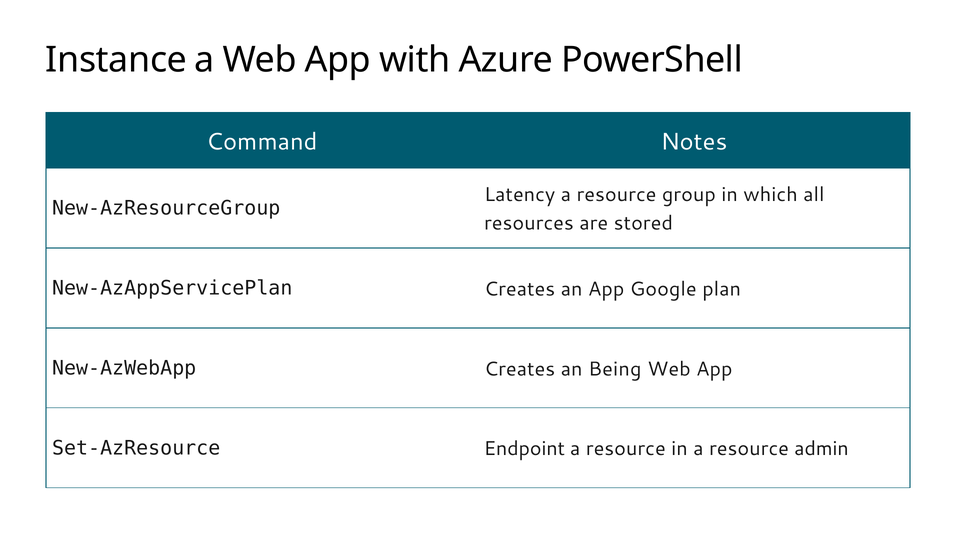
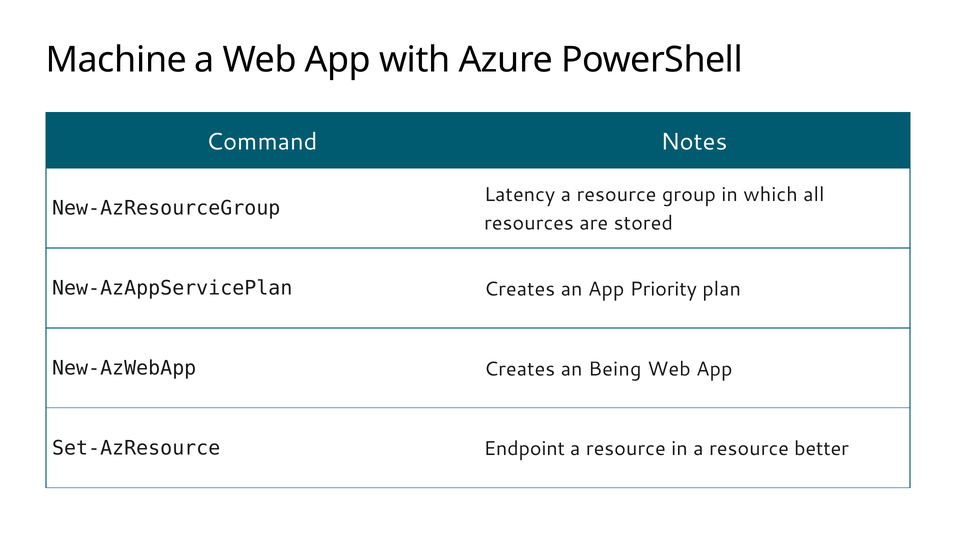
Instance: Instance -> Machine (116, 60)
Google: Google -> Priority (663, 289)
admin: admin -> better (822, 449)
